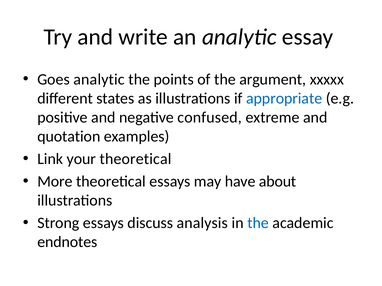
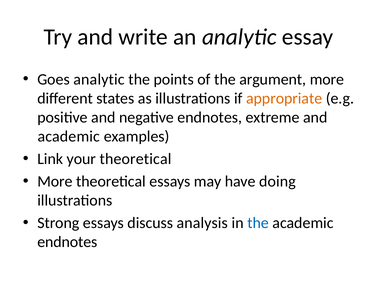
argument xxxxx: xxxxx -> more (327, 79)
appropriate colour: blue -> orange (284, 99)
negative confused: confused -> endnotes (210, 118)
quotation: quotation -> academic (69, 137)
about: about -> doing (277, 182)
